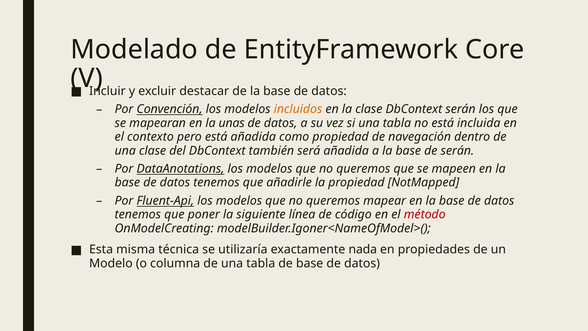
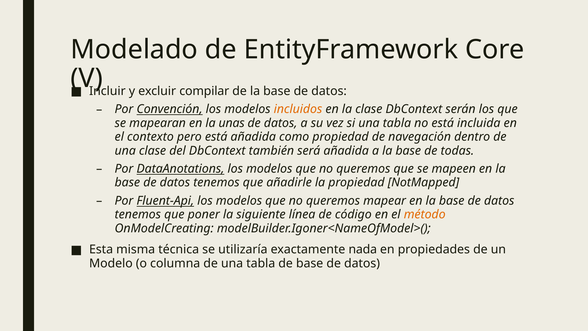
destacar: destacar -> compilar (204, 91)
de serán: serán -> todas (457, 151)
método colour: red -> orange (425, 214)
